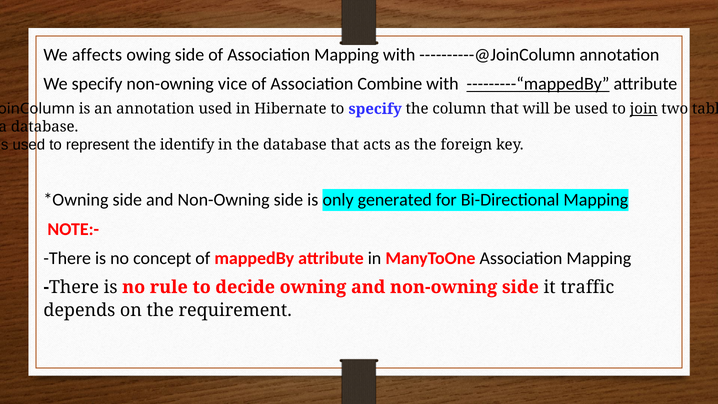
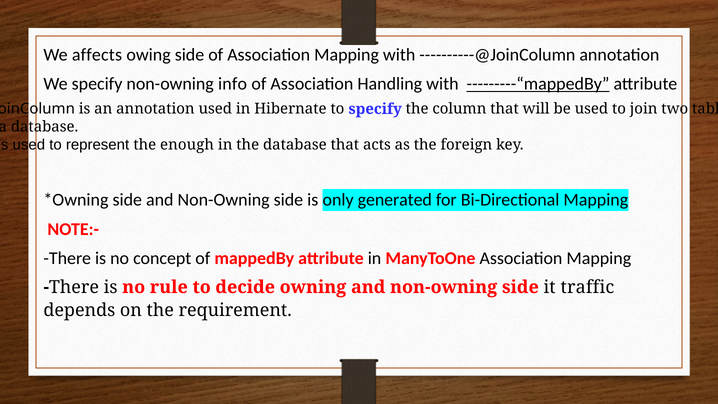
vice: vice -> info (233, 84)
Combine: Combine -> Handling (390, 84)
join underline: present -> none (644, 109)
identify: identify -> enough (187, 145)
